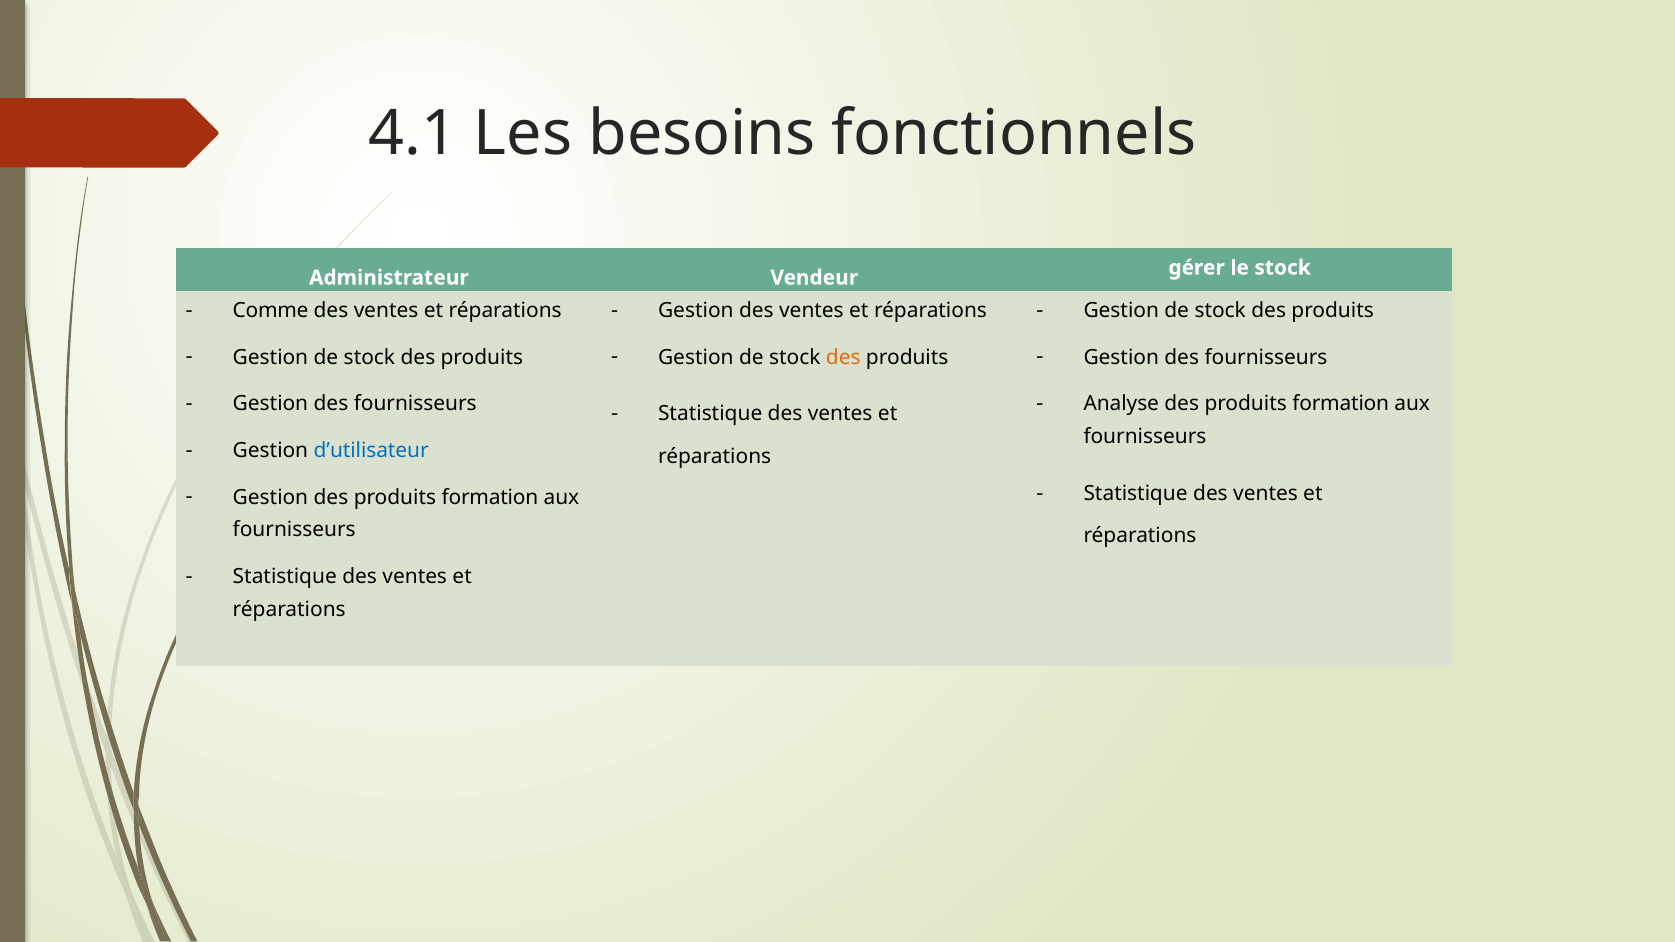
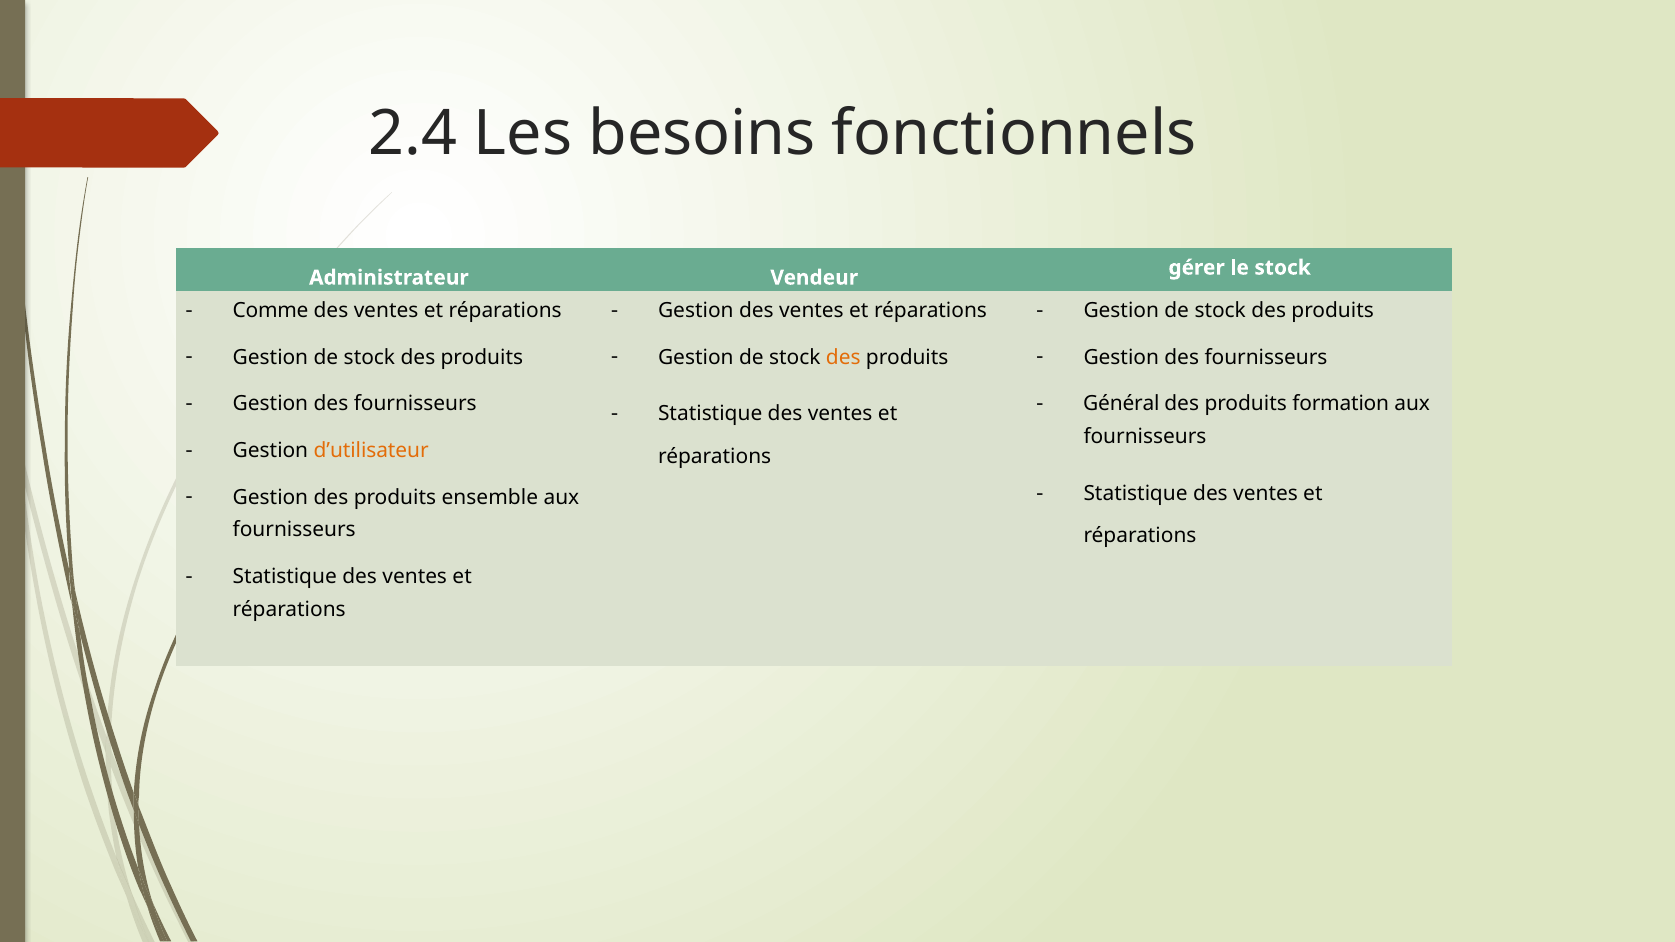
4.1: 4.1 -> 2.4 (413, 134)
Analyse: Analyse -> Général (1121, 404)
d’utilisateur colour: blue -> orange (371, 451)
Gestion des produits formation: formation -> ensemble (490, 497)
